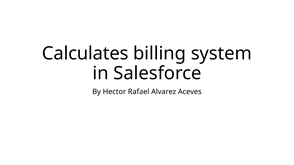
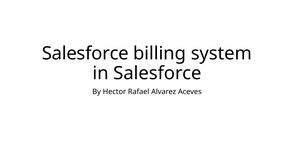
Calculates: Calculates -> Salesforce (85, 54)
